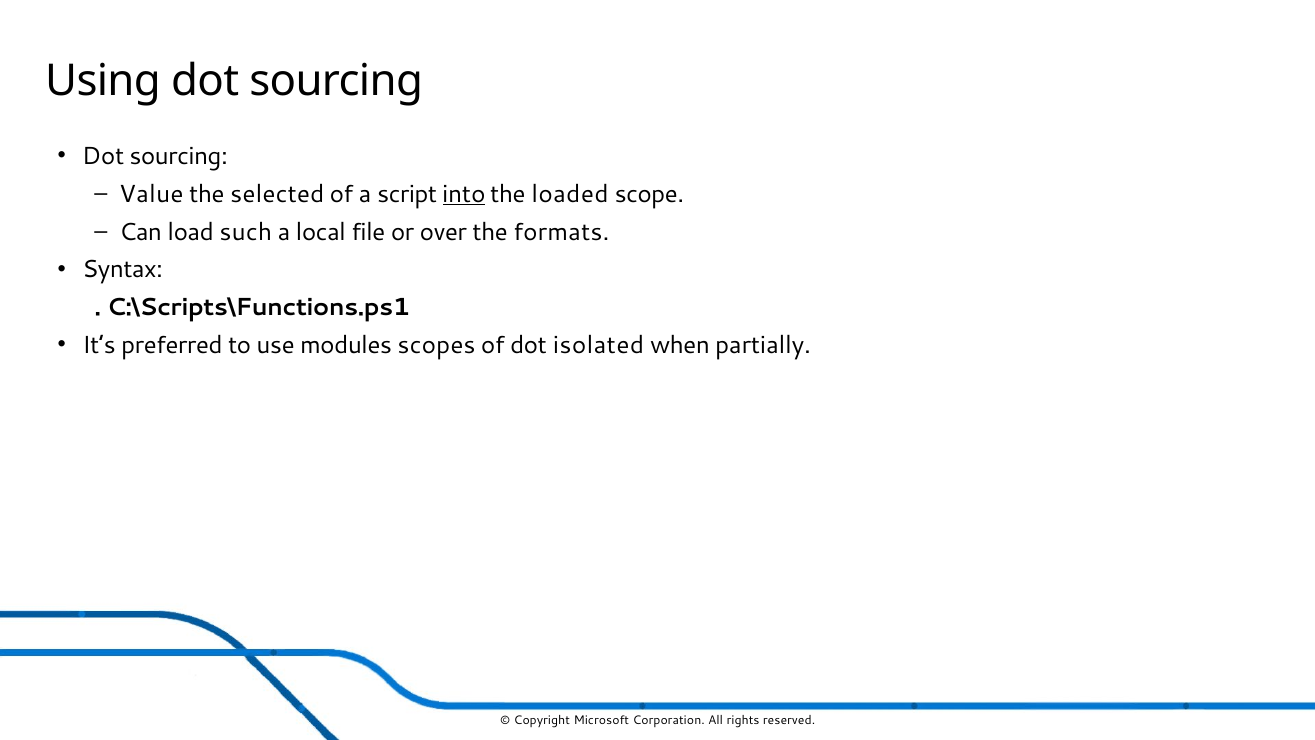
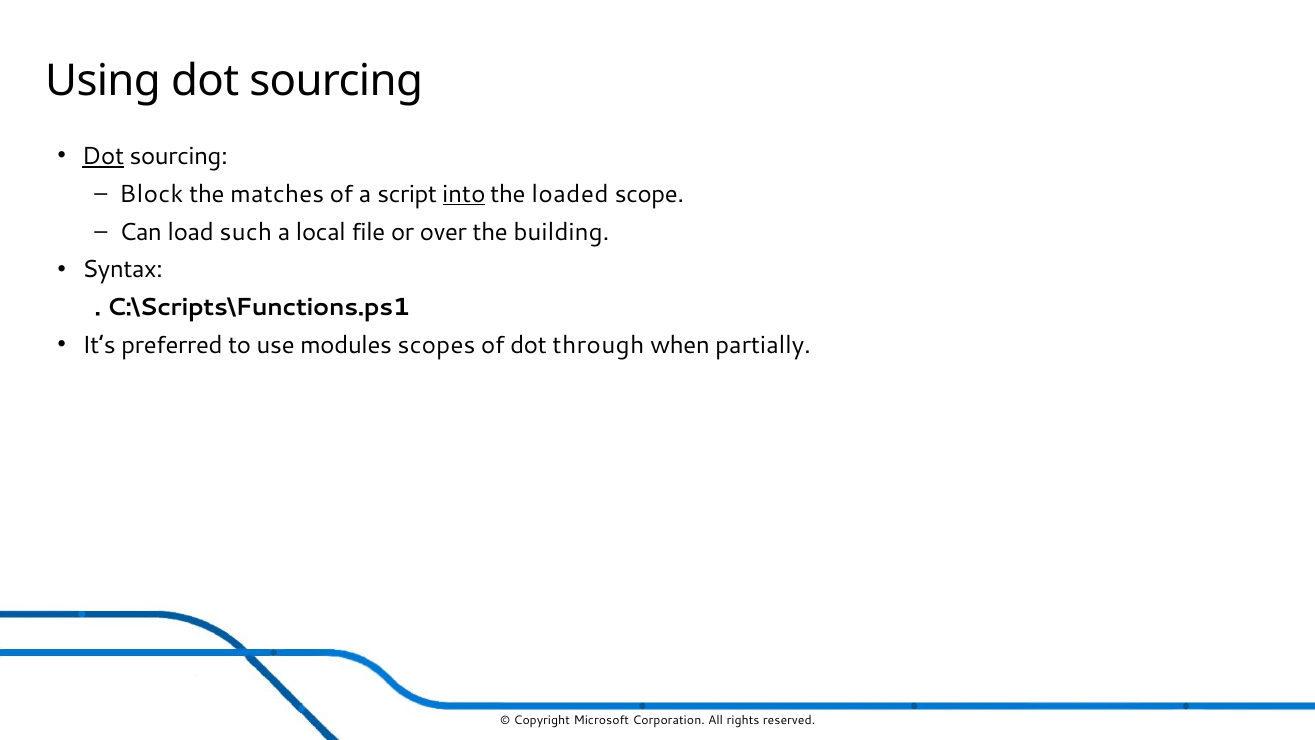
Dot underline: none -> present (103, 156)
Value: Value -> Block (151, 194)
selected: selected -> matches (277, 194)
formats: formats -> building (561, 232)
isolated: isolated -> through (598, 345)
